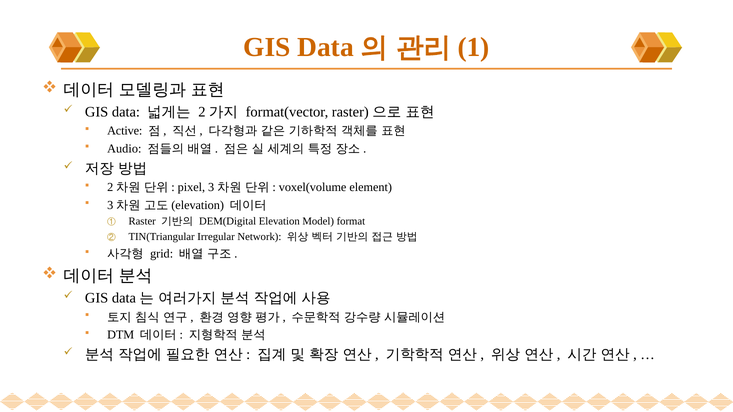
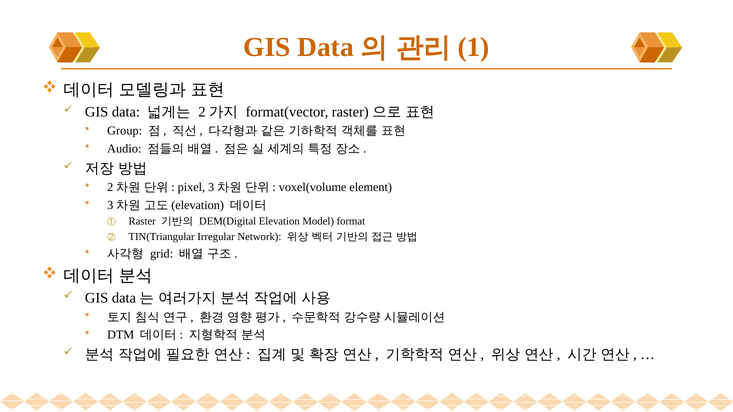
Active: Active -> Group (125, 131)
